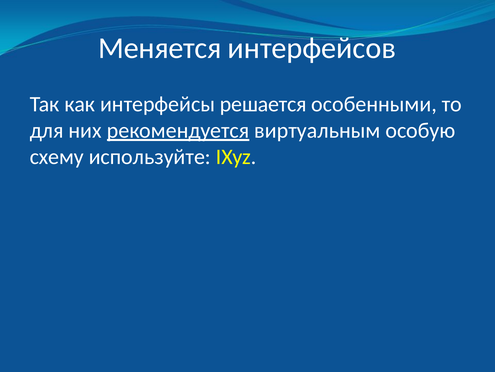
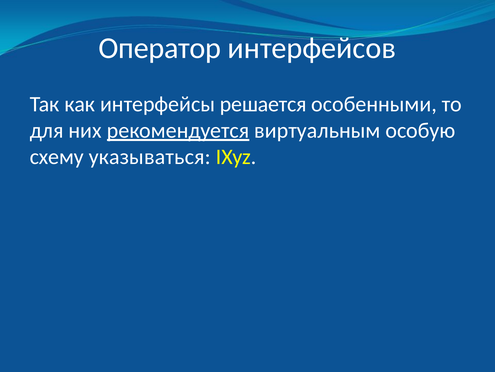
Меняется: Меняется -> Оператор (160, 48)
используйте: используйте -> указываться (150, 157)
